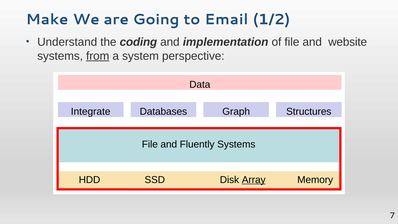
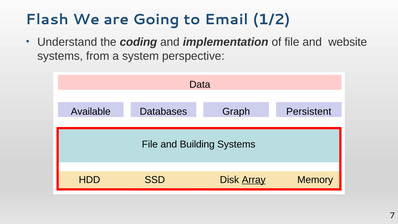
Make: Make -> Flash (47, 20)
from underline: present -> none (98, 56)
Integrate: Integrate -> Available (91, 112)
Structures: Structures -> Persistent (309, 112)
Fluently: Fluently -> Building (197, 144)
